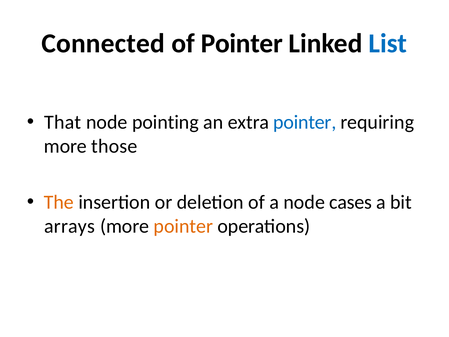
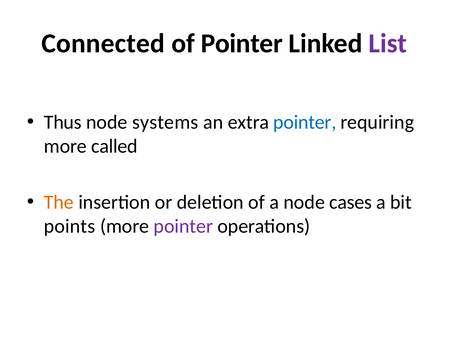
List colour: blue -> purple (388, 43)
That: That -> Thus (63, 122)
pointing: pointing -> systems (165, 122)
those: those -> called (115, 146)
arrays: arrays -> points (70, 226)
pointer colour: orange -> purple (183, 226)
